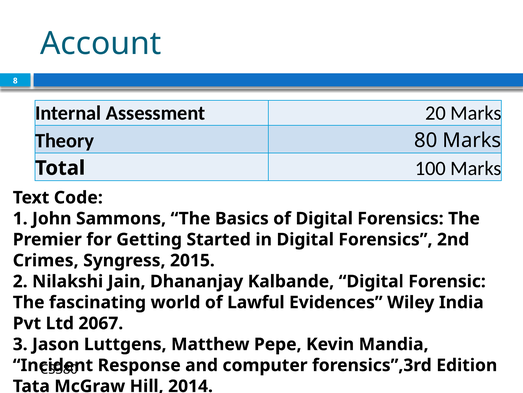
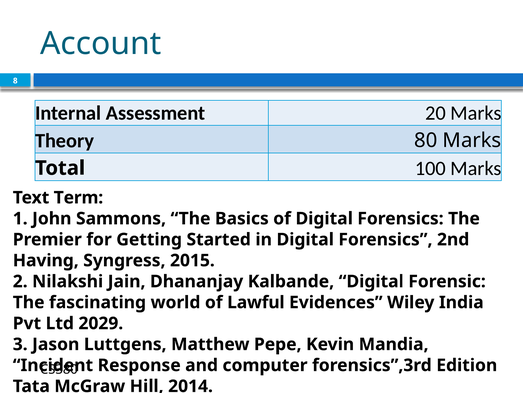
Code: Code -> Term (78, 197)
Crimes: Crimes -> Having (46, 260)
2067: 2067 -> 2029 (101, 323)
